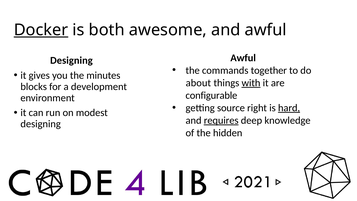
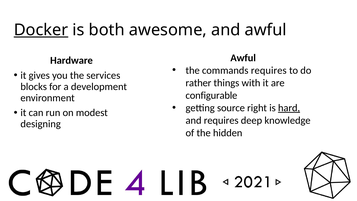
Designing: Designing -> Hardware (71, 60)
commands together: together -> requires (269, 70)
minutes: minutes -> services (103, 75)
about: about -> rather (198, 83)
with underline: present -> none (251, 83)
requires underline: present -> none (221, 120)
